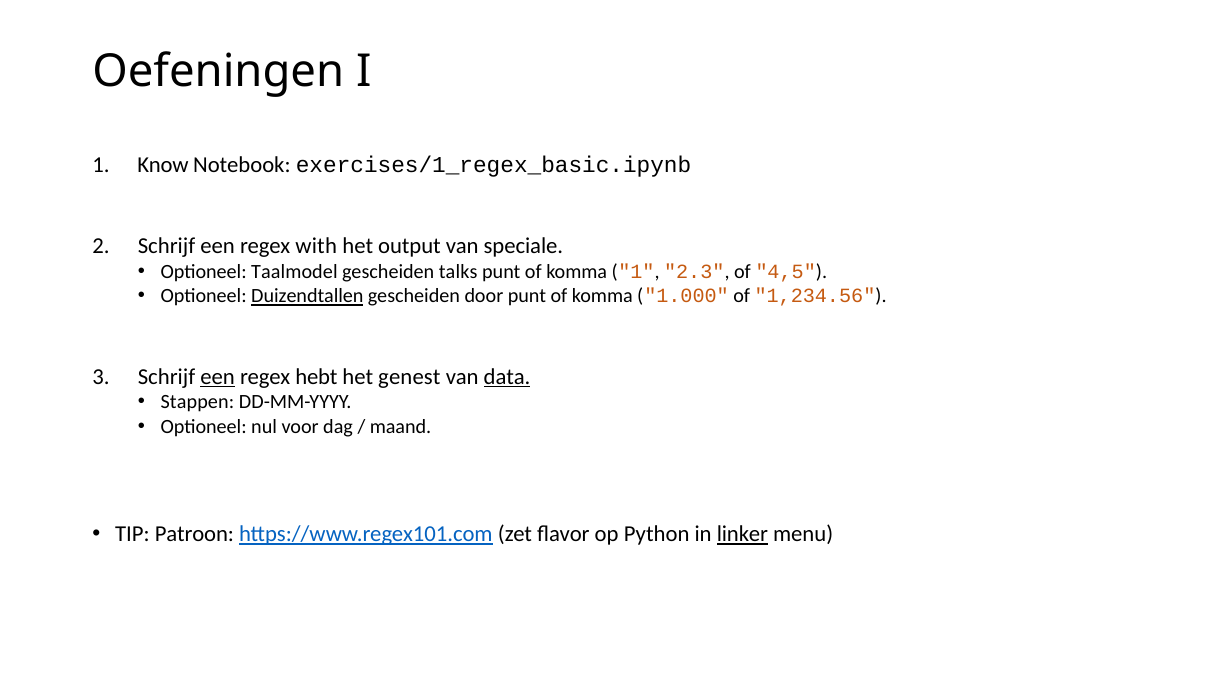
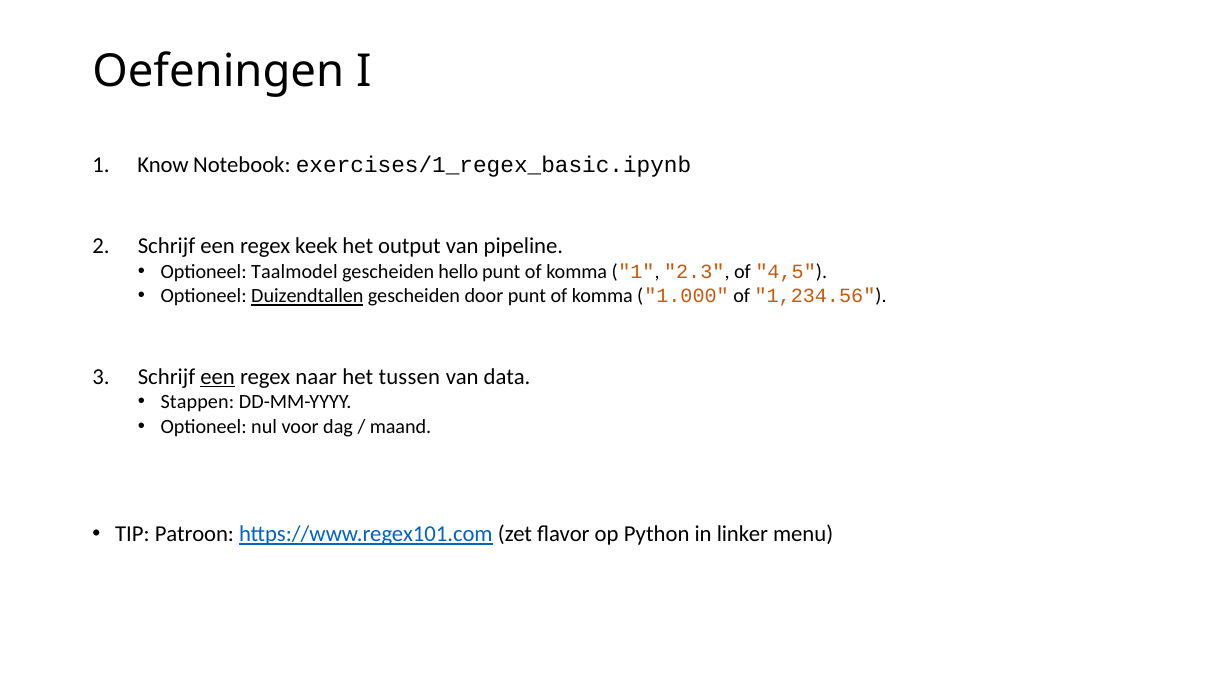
with: with -> keek (316, 246)
speciale: speciale -> pipeline (523, 246)
talks: talks -> hello (458, 272)
hebt: hebt -> naar (316, 377)
genest: genest -> tussen (409, 377)
data underline: present -> none (507, 377)
linker underline: present -> none (742, 534)
